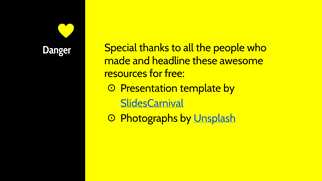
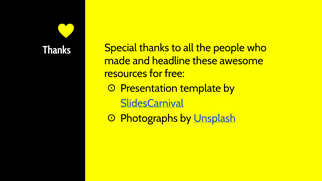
Danger: Danger -> Thanks (57, 50)
